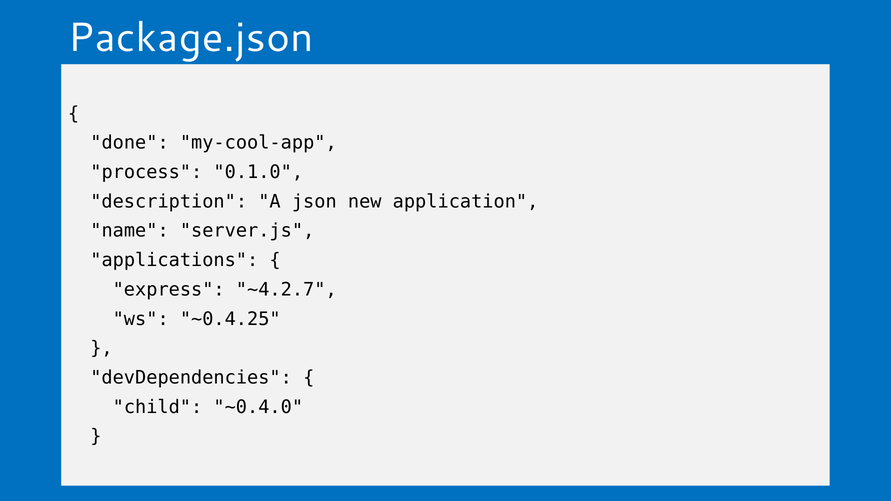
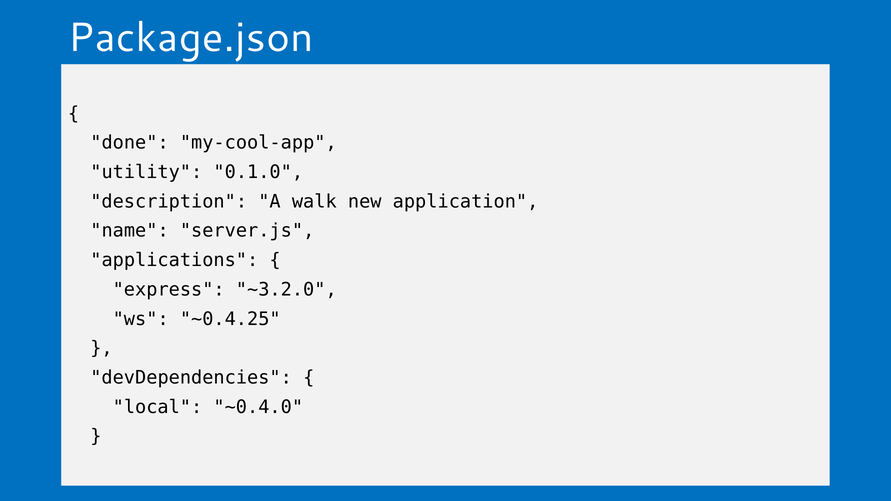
process: process -> utility (146, 172)
json: json -> walk (314, 202)
~4.2.7: ~4.2.7 -> ~3.2.0 (286, 290)
child: child -> local (157, 407)
